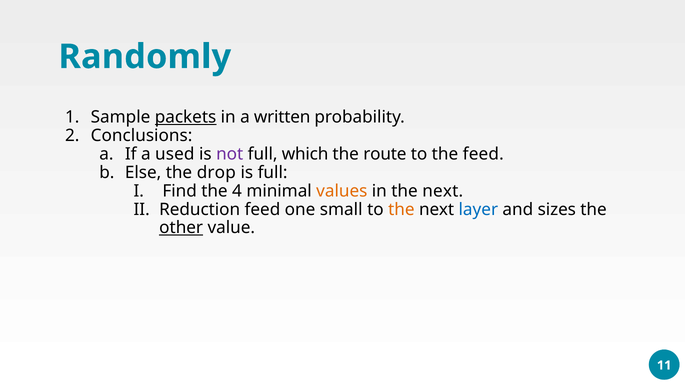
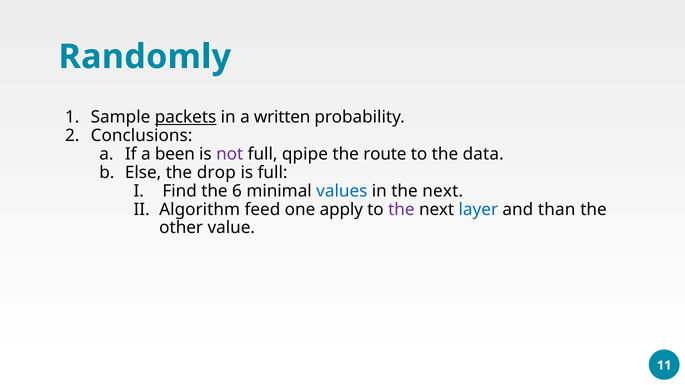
used: used -> been (175, 154)
which: which -> qpipe (305, 154)
the feed: feed -> data (483, 154)
4: 4 -> 6 (237, 191)
values colour: orange -> blue (342, 191)
Reduction: Reduction -> Algorithm (200, 210)
small: small -> apply (341, 210)
the colour: orange -> purple (401, 210)
sizes: sizes -> than (557, 210)
other underline: present -> none (181, 228)
